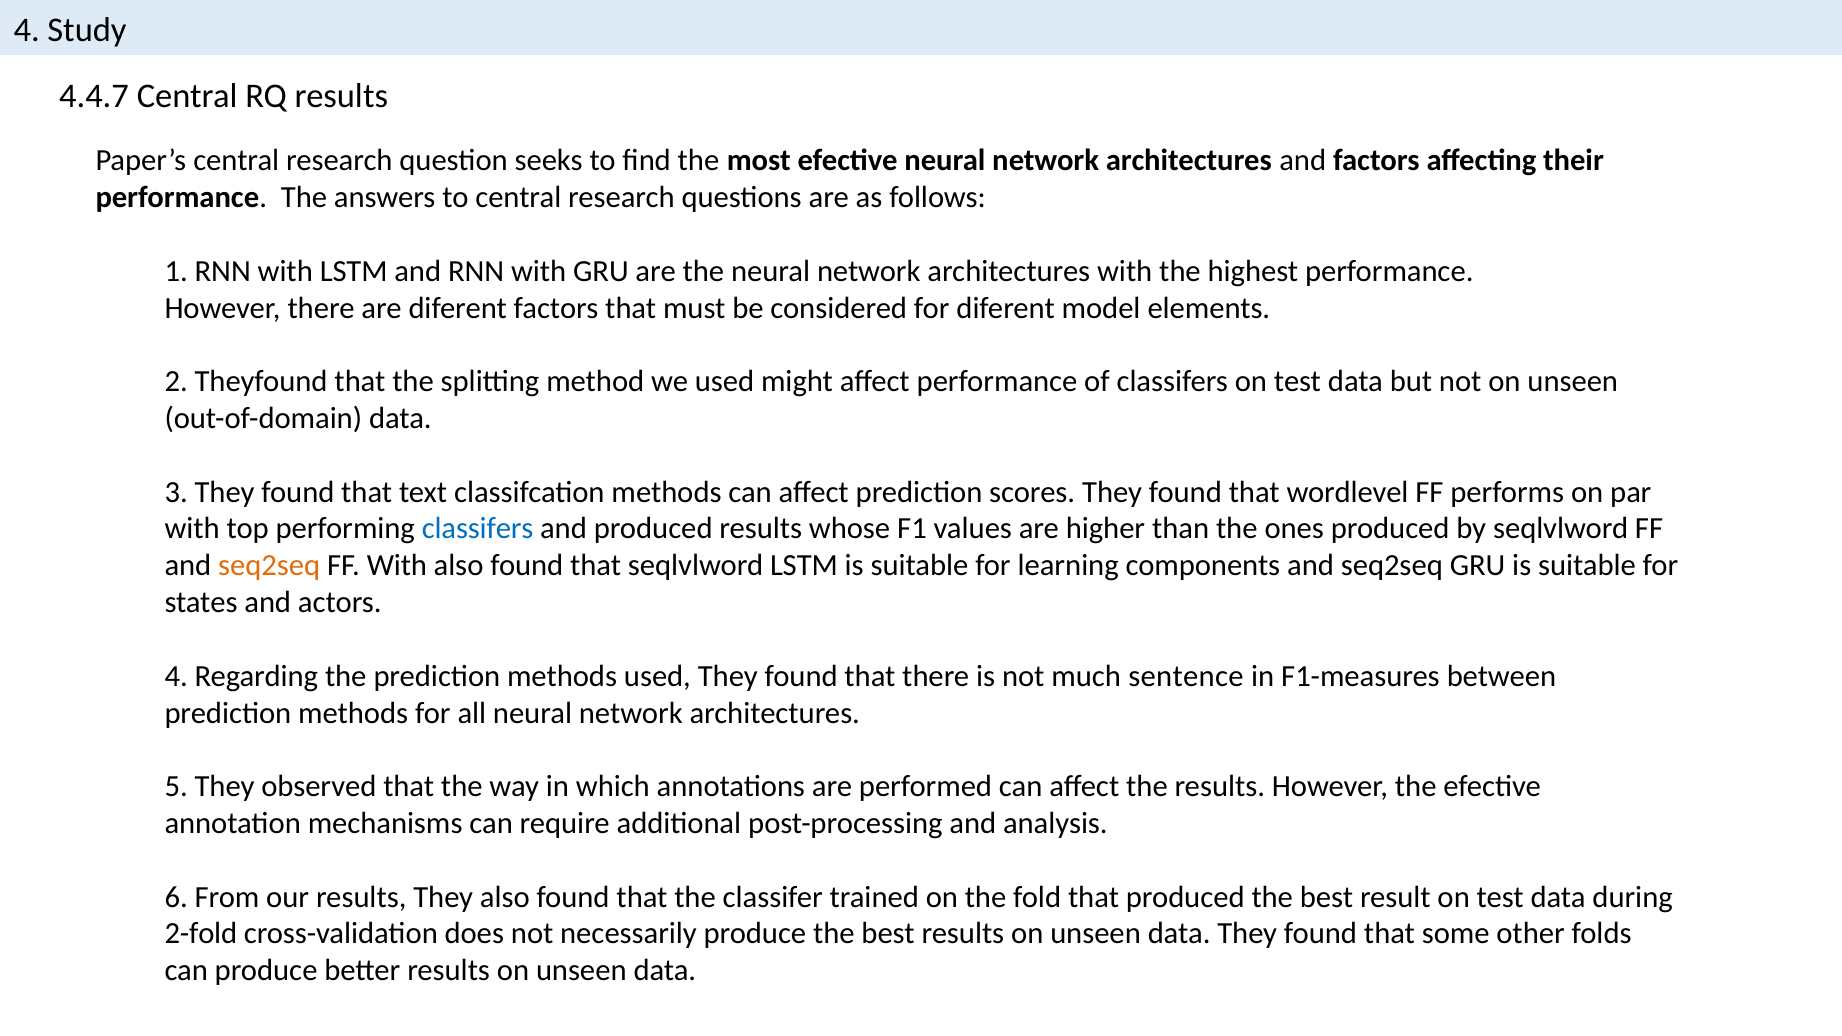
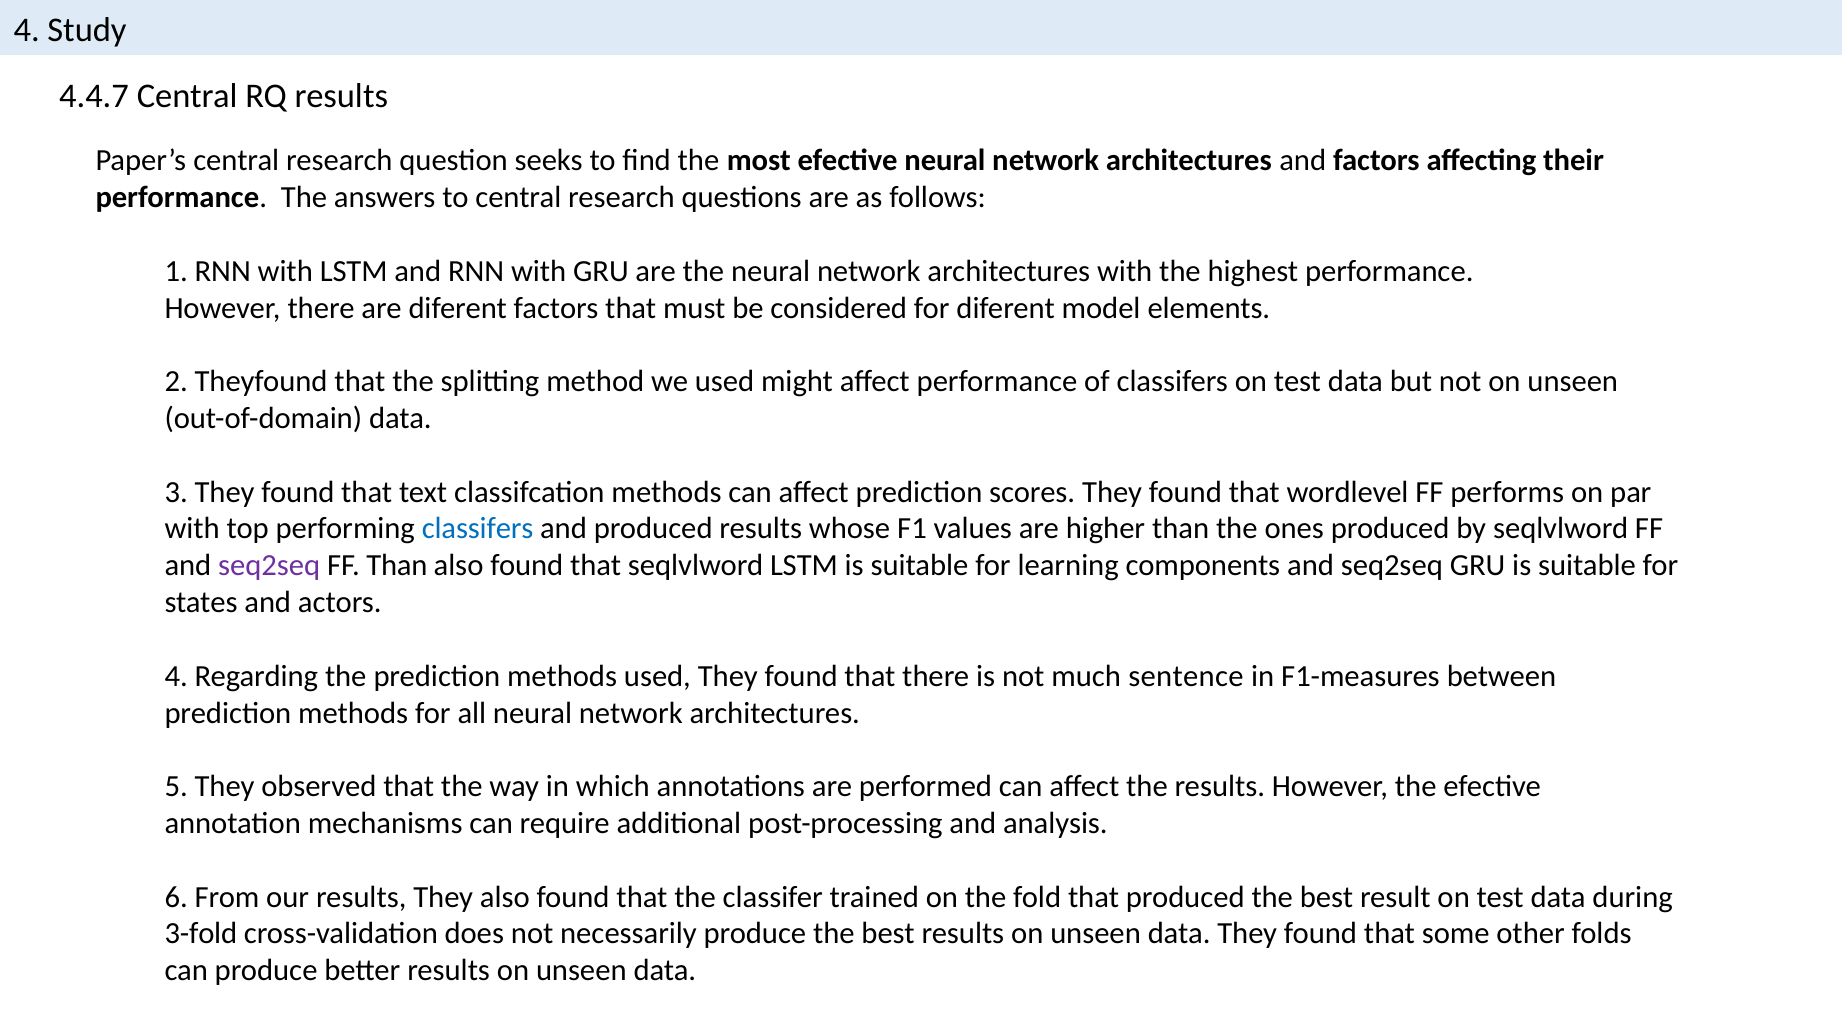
seq2seq colour: orange -> purple (269, 566)
FF With: With -> Than (397, 566)
2-fold: 2-fold -> 3-fold (201, 934)
